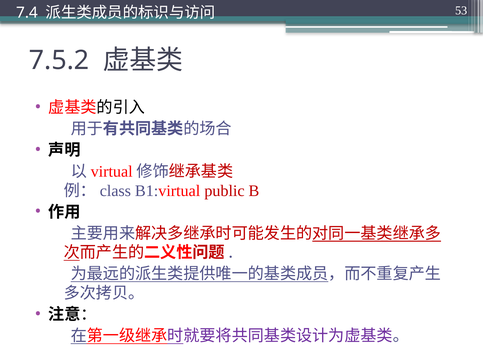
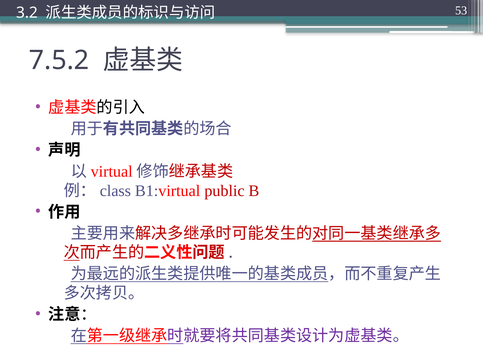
7.4: 7.4 -> 3.2 (27, 13)
